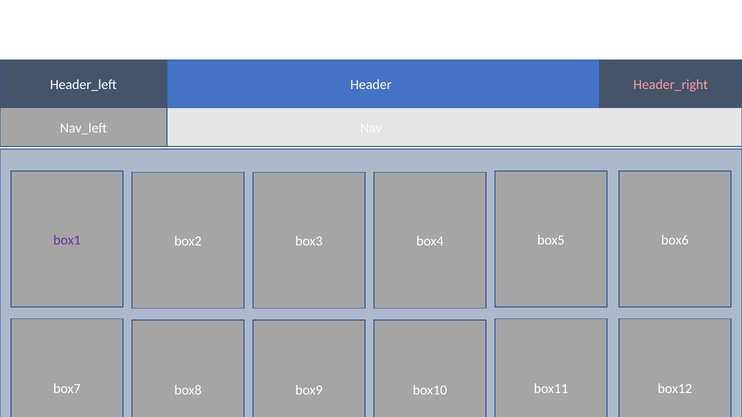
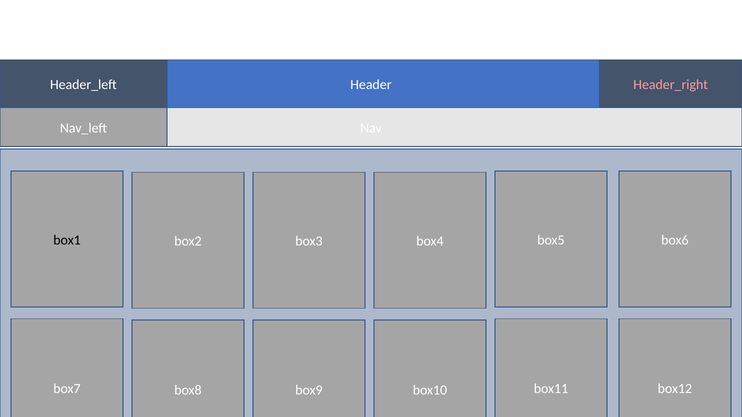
box1 colour: purple -> black (67, 240)
